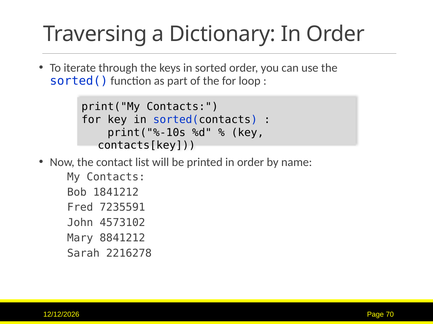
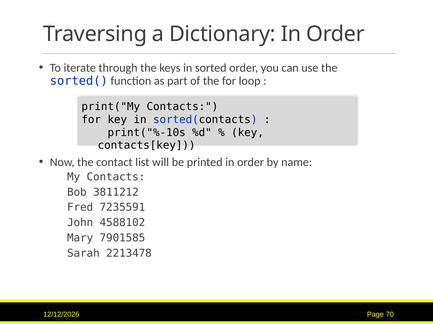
1841212: 1841212 -> 3811212 (116, 193)
4573102: 4573102 -> 4588102 (122, 223)
8841212: 8841212 -> 7901585 (122, 239)
2216278: 2216278 -> 2213478 (129, 254)
